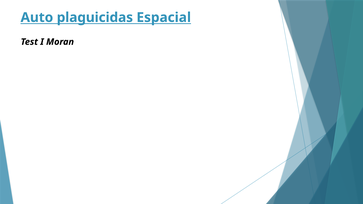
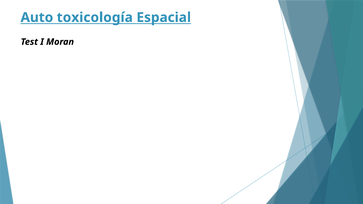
plaguicidas: plaguicidas -> toxicología (95, 17)
